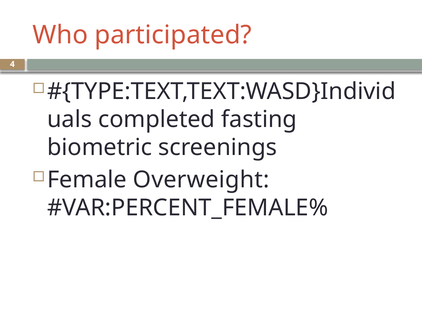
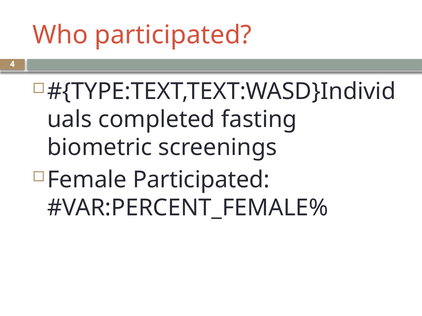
Female Overweight: Overweight -> Participated (201, 180)
